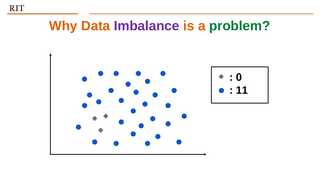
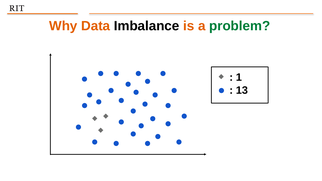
Imbalance colour: purple -> black (147, 26)
0: 0 -> 1 (239, 77)
11: 11 -> 13 (242, 90)
